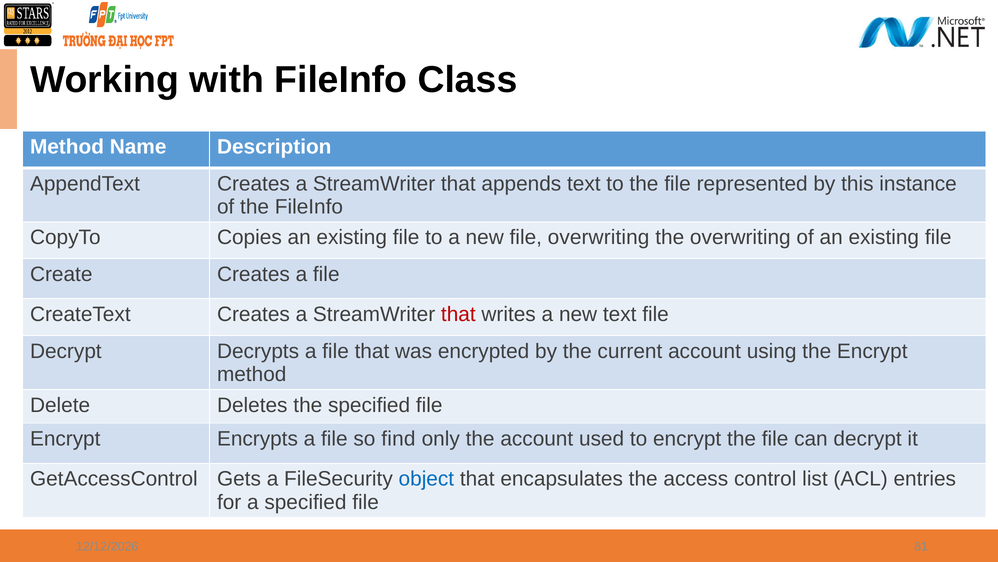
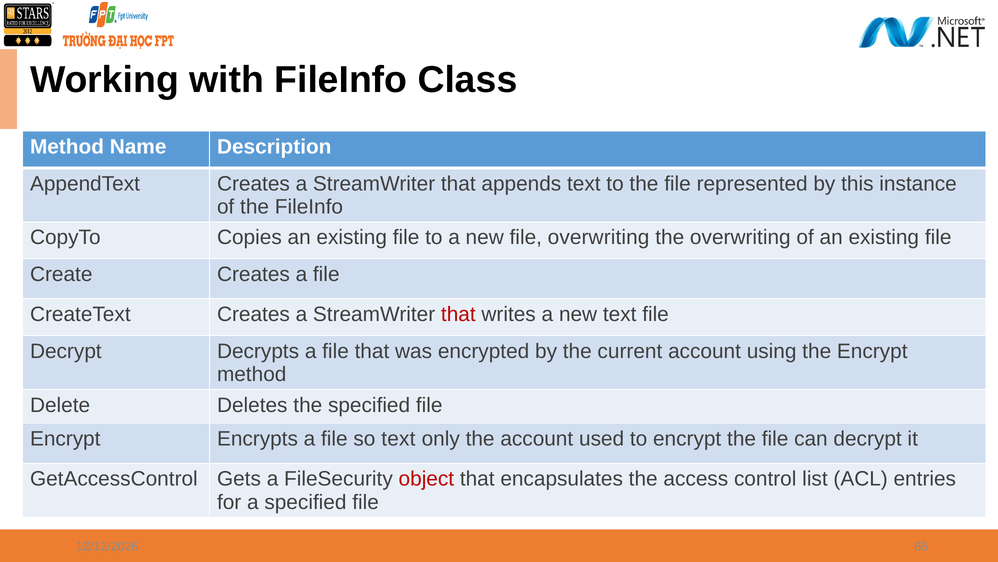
so find: find -> text (398, 439)
object colour: blue -> red (426, 479)
81: 81 -> 65 (921, 546)
